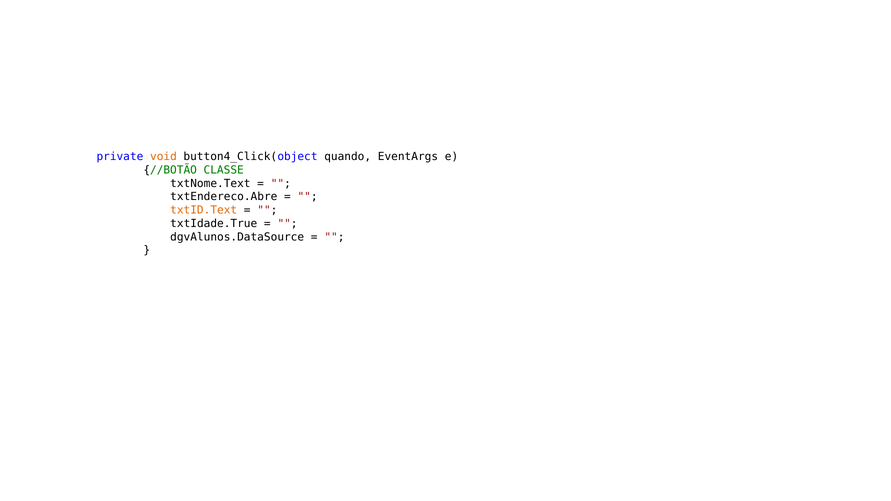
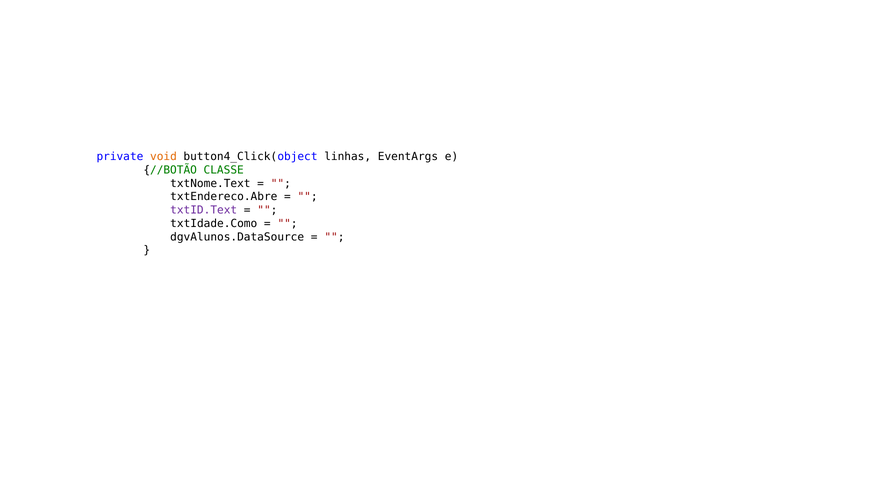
quando: quando -> linhas (348, 157)
txtID.Text colour: orange -> purple (204, 210)
txtIdade.True: txtIdade.True -> txtIdade.Como (214, 224)
